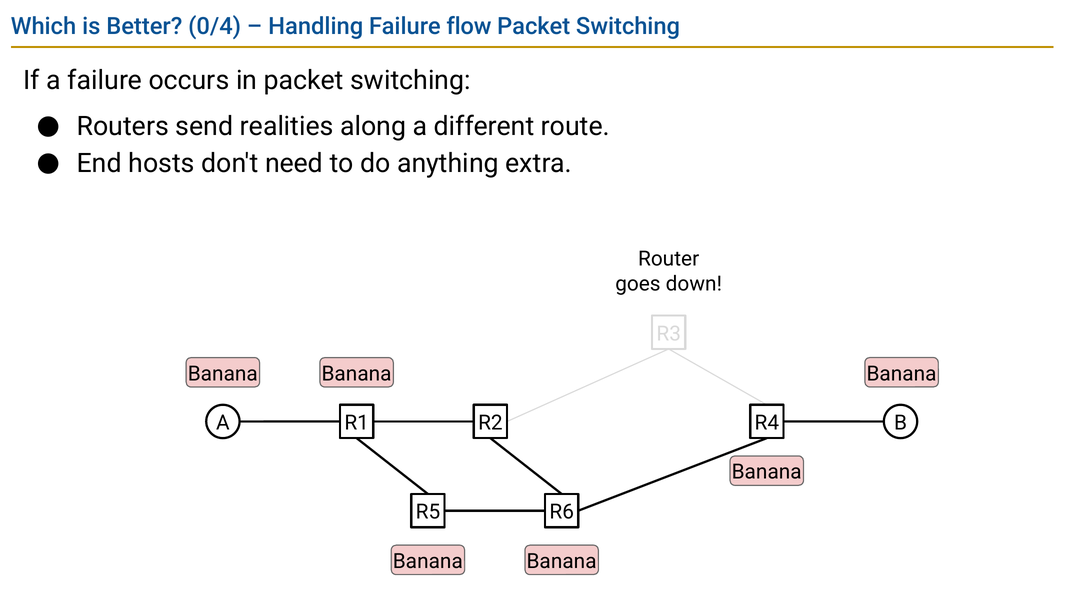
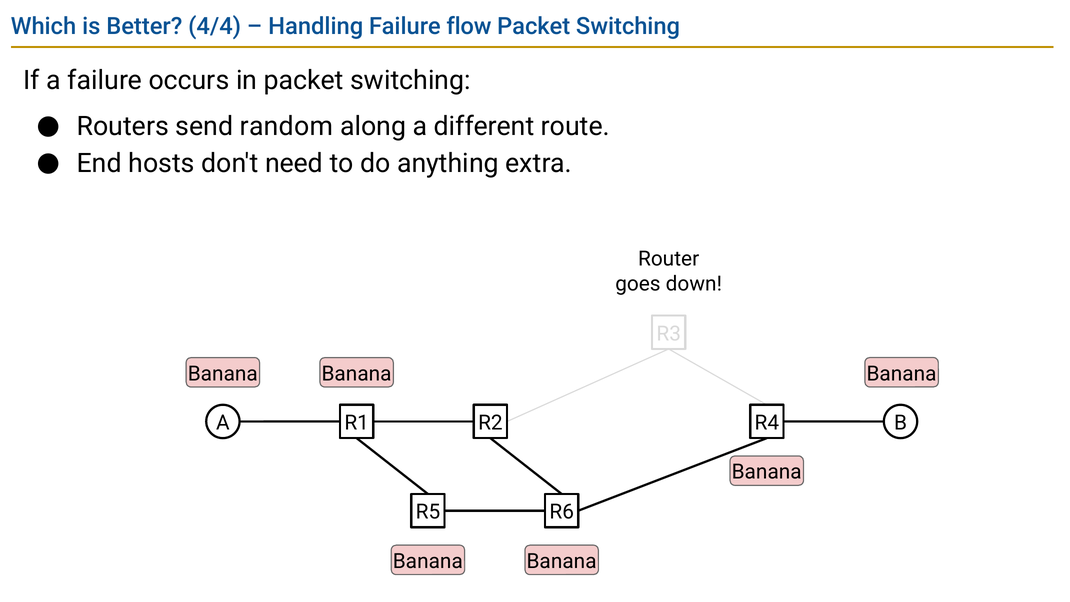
0/4: 0/4 -> 4/4 (215, 27)
realities: realities -> random (287, 126)
